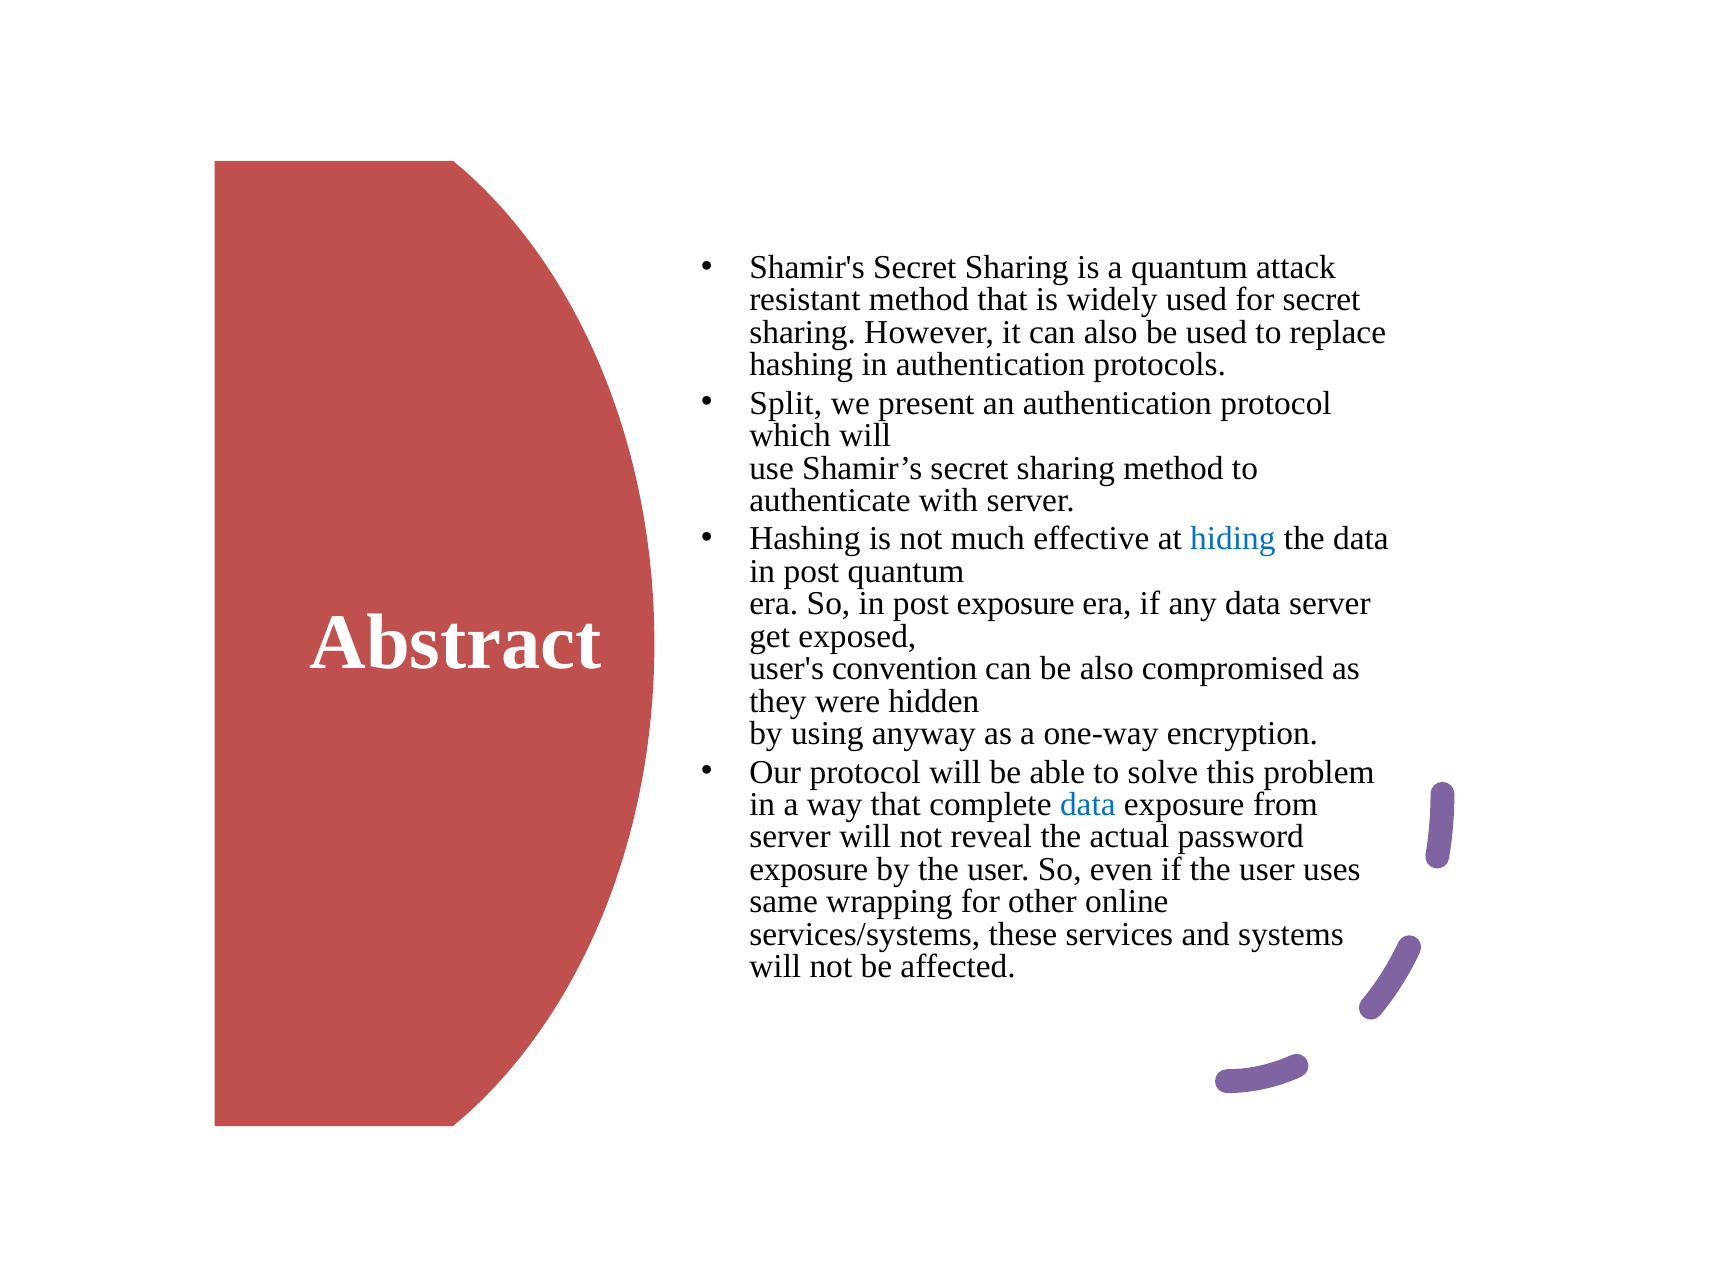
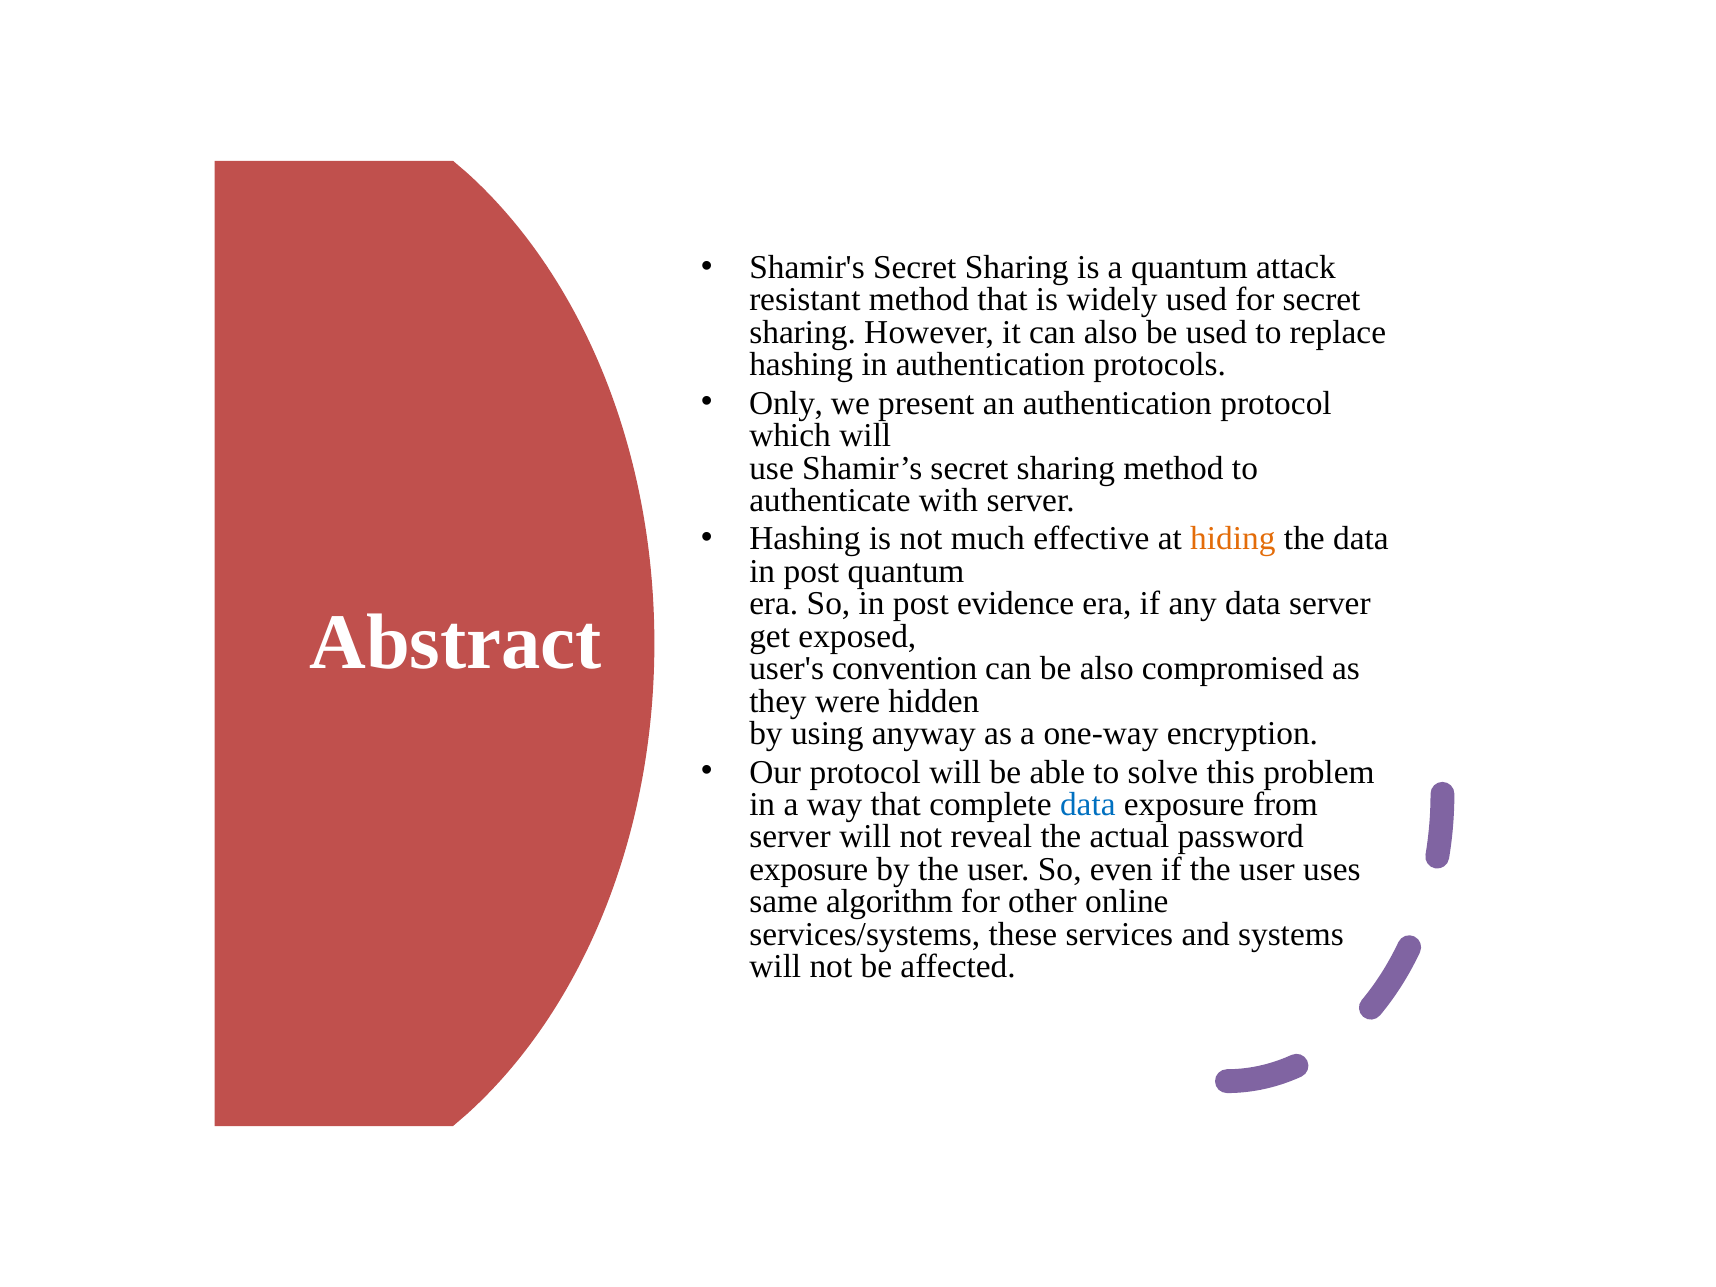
Split: Split -> Only (786, 403)
hiding colour: blue -> orange (1233, 539)
post exposure: exposure -> evidence (1016, 604)
wrapping: wrapping -> algorithm (890, 902)
